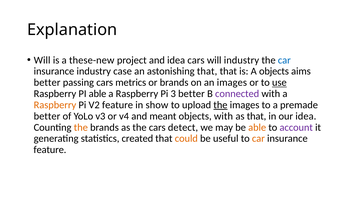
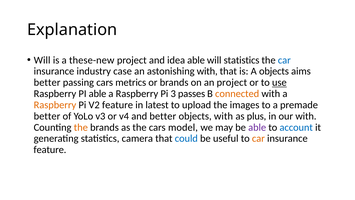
idea cars: cars -> able (196, 60)
will industry: industry -> statistics (242, 60)
astonishing that: that -> with (207, 71)
an images: images -> project (232, 82)
3 better: better -> passes (192, 94)
connected colour: purple -> orange (237, 94)
show: show -> latest (157, 105)
the underline: present -> none (220, 105)
and meant: meant -> better (163, 116)
as that: that -> plus (257, 116)
our idea: idea -> with (306, 116)
detect: detect -> model (183, 127)
able colour: orange -> purple (257, 127)
account colour: purple -> blue (296, 127)
created: created -> camera (137, 138)
could colour: orange -> blue (186, 138)
